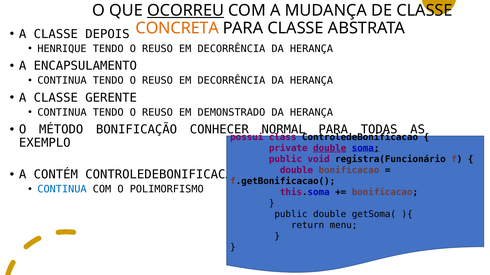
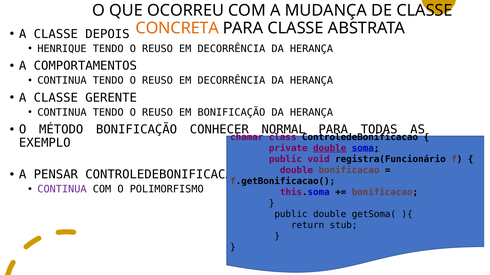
OCORREU underline: present -> none (186, 11)
ENCAPSULAMENTO: ENCAPSULAMENTO -> COMPORTAMENTOS (85, 66)
EM DEMONSTRADO: DEMONSTRADO -> BONIFICAÇÃO (231, 113)
possui: possui -> chamar (247, 137)
CONTÉM: CONTÉM -> PENSAR (56, 175)
CONTINUA colour: blue -> purple (62, 190)
menu: menu -> stub (344, 226)
